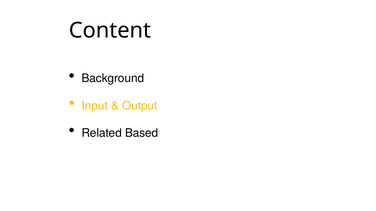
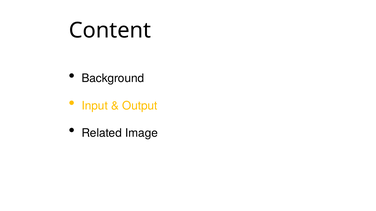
Based: Based -> Image (142, 133)
